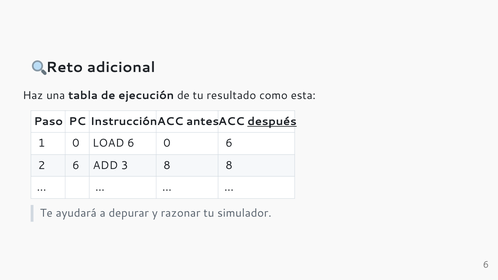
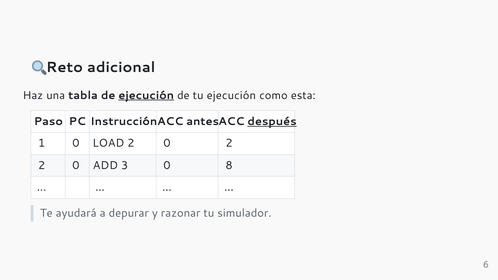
ejecución underline: none -> present (146, 95)
tu resultado: resultado -> ejecución (231, 95)
LOAD 6: 6 -> 2 (131, 143)
0 6: 6 -> 2 (229, 143)
6: 6 -> 0 (76, 165)
3 8: 8 -> 0 (167, 165)
